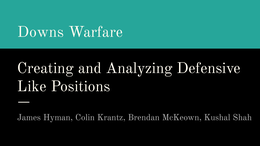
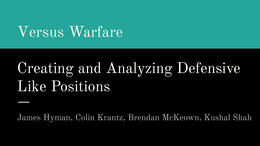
Downs: Downs -> Versus (41, 32)
